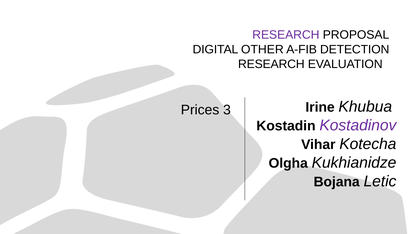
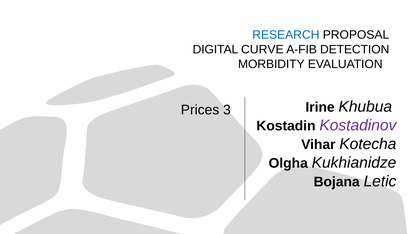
RESEARCH colour: purple -> blue (286, 35)
OTHER: OTHER -> CURVE (262, 49)
RESEARCH: RESEARCH -> MORBIDITY (271, 64)
